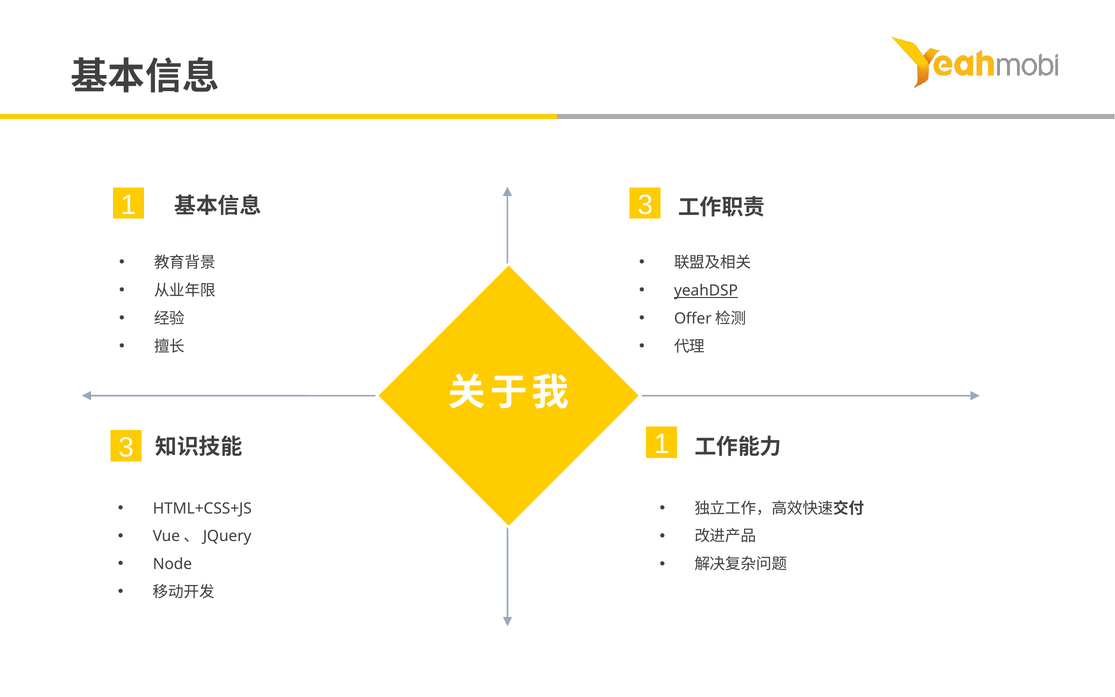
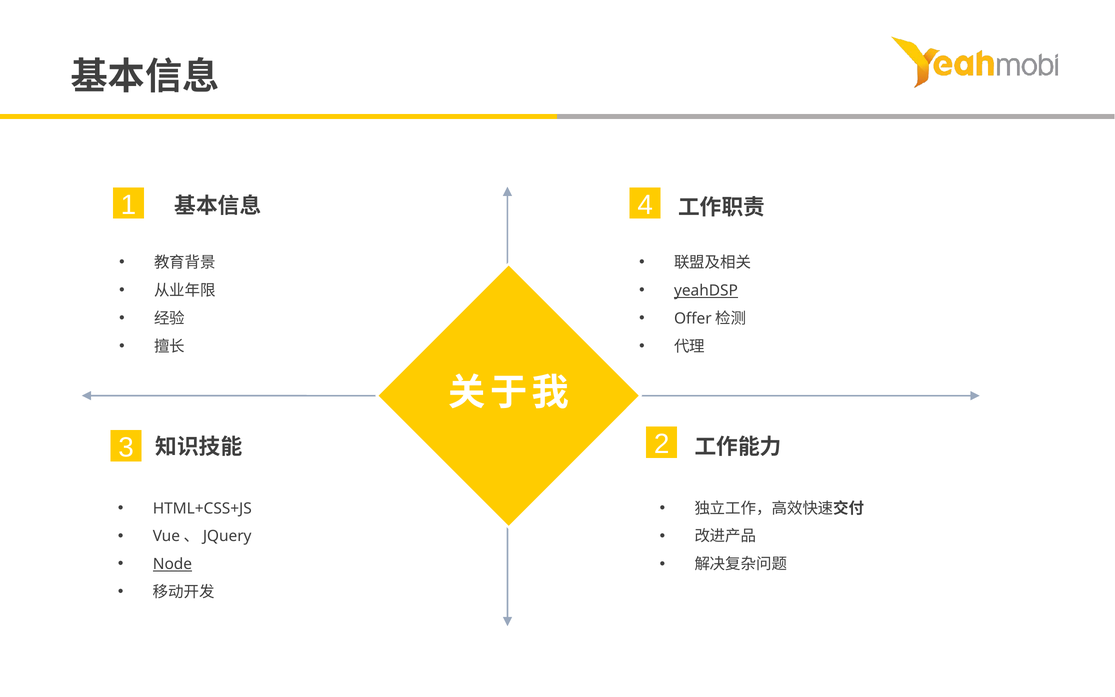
1 3: 3 -> 4 (645, 205)
3 1: 1 -> 2 (662, 444)
Node underline: none -> present (172, 564)
